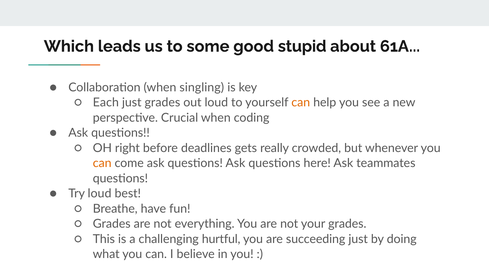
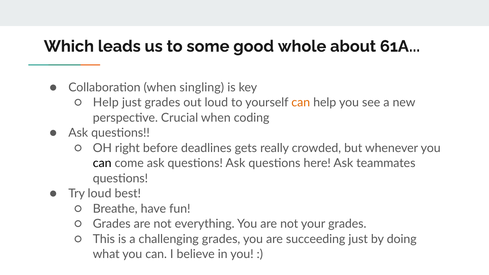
stupid: stupid -> whole (302, 46)
Each: Each -> Help (106, 103)
can colour: orange -> black (102, 163)
challenging hurtful: hurtful -> grades (221, 239)
